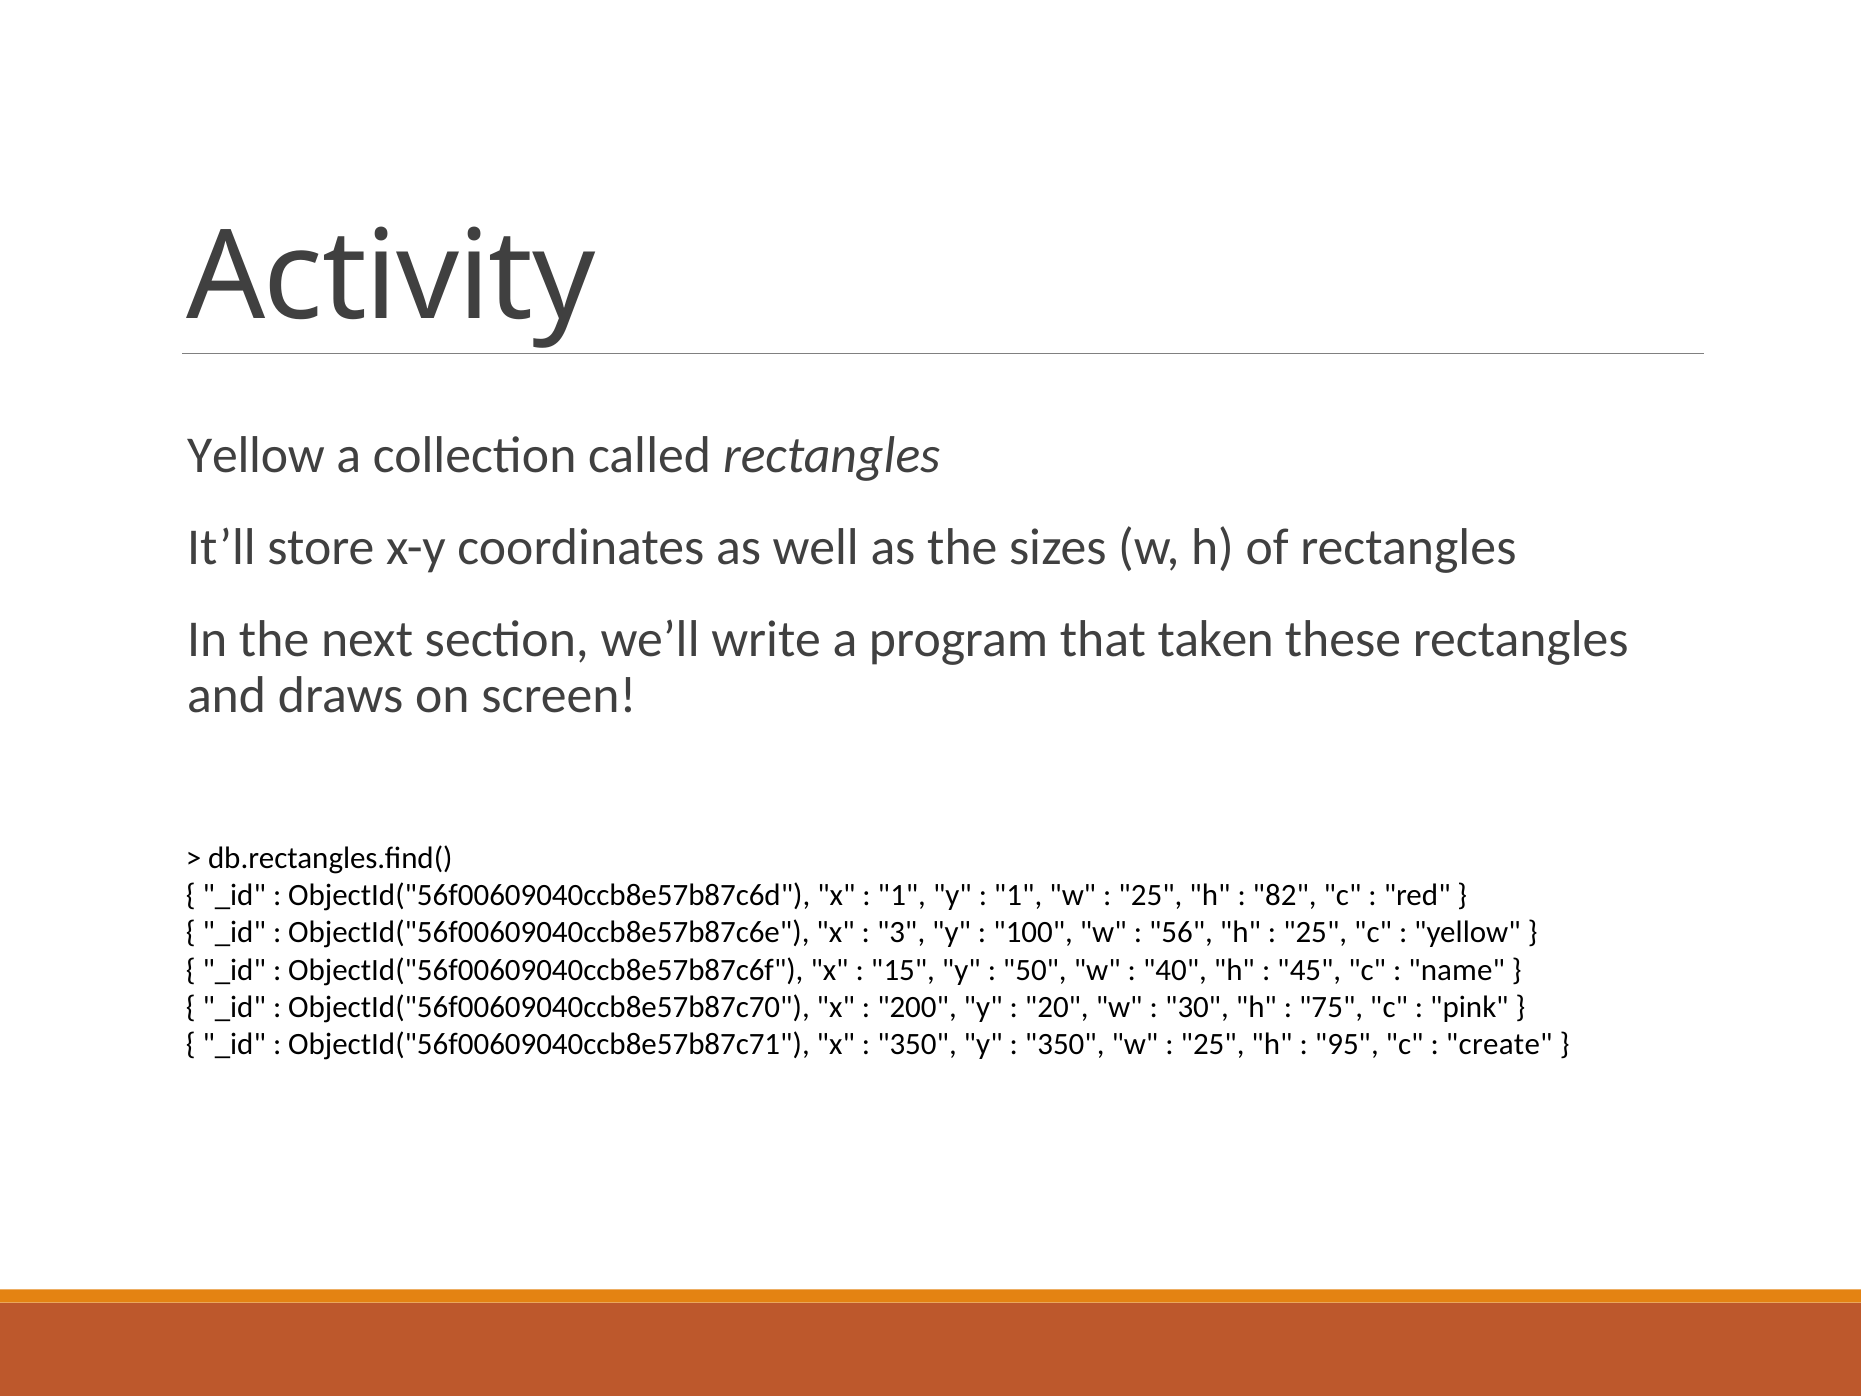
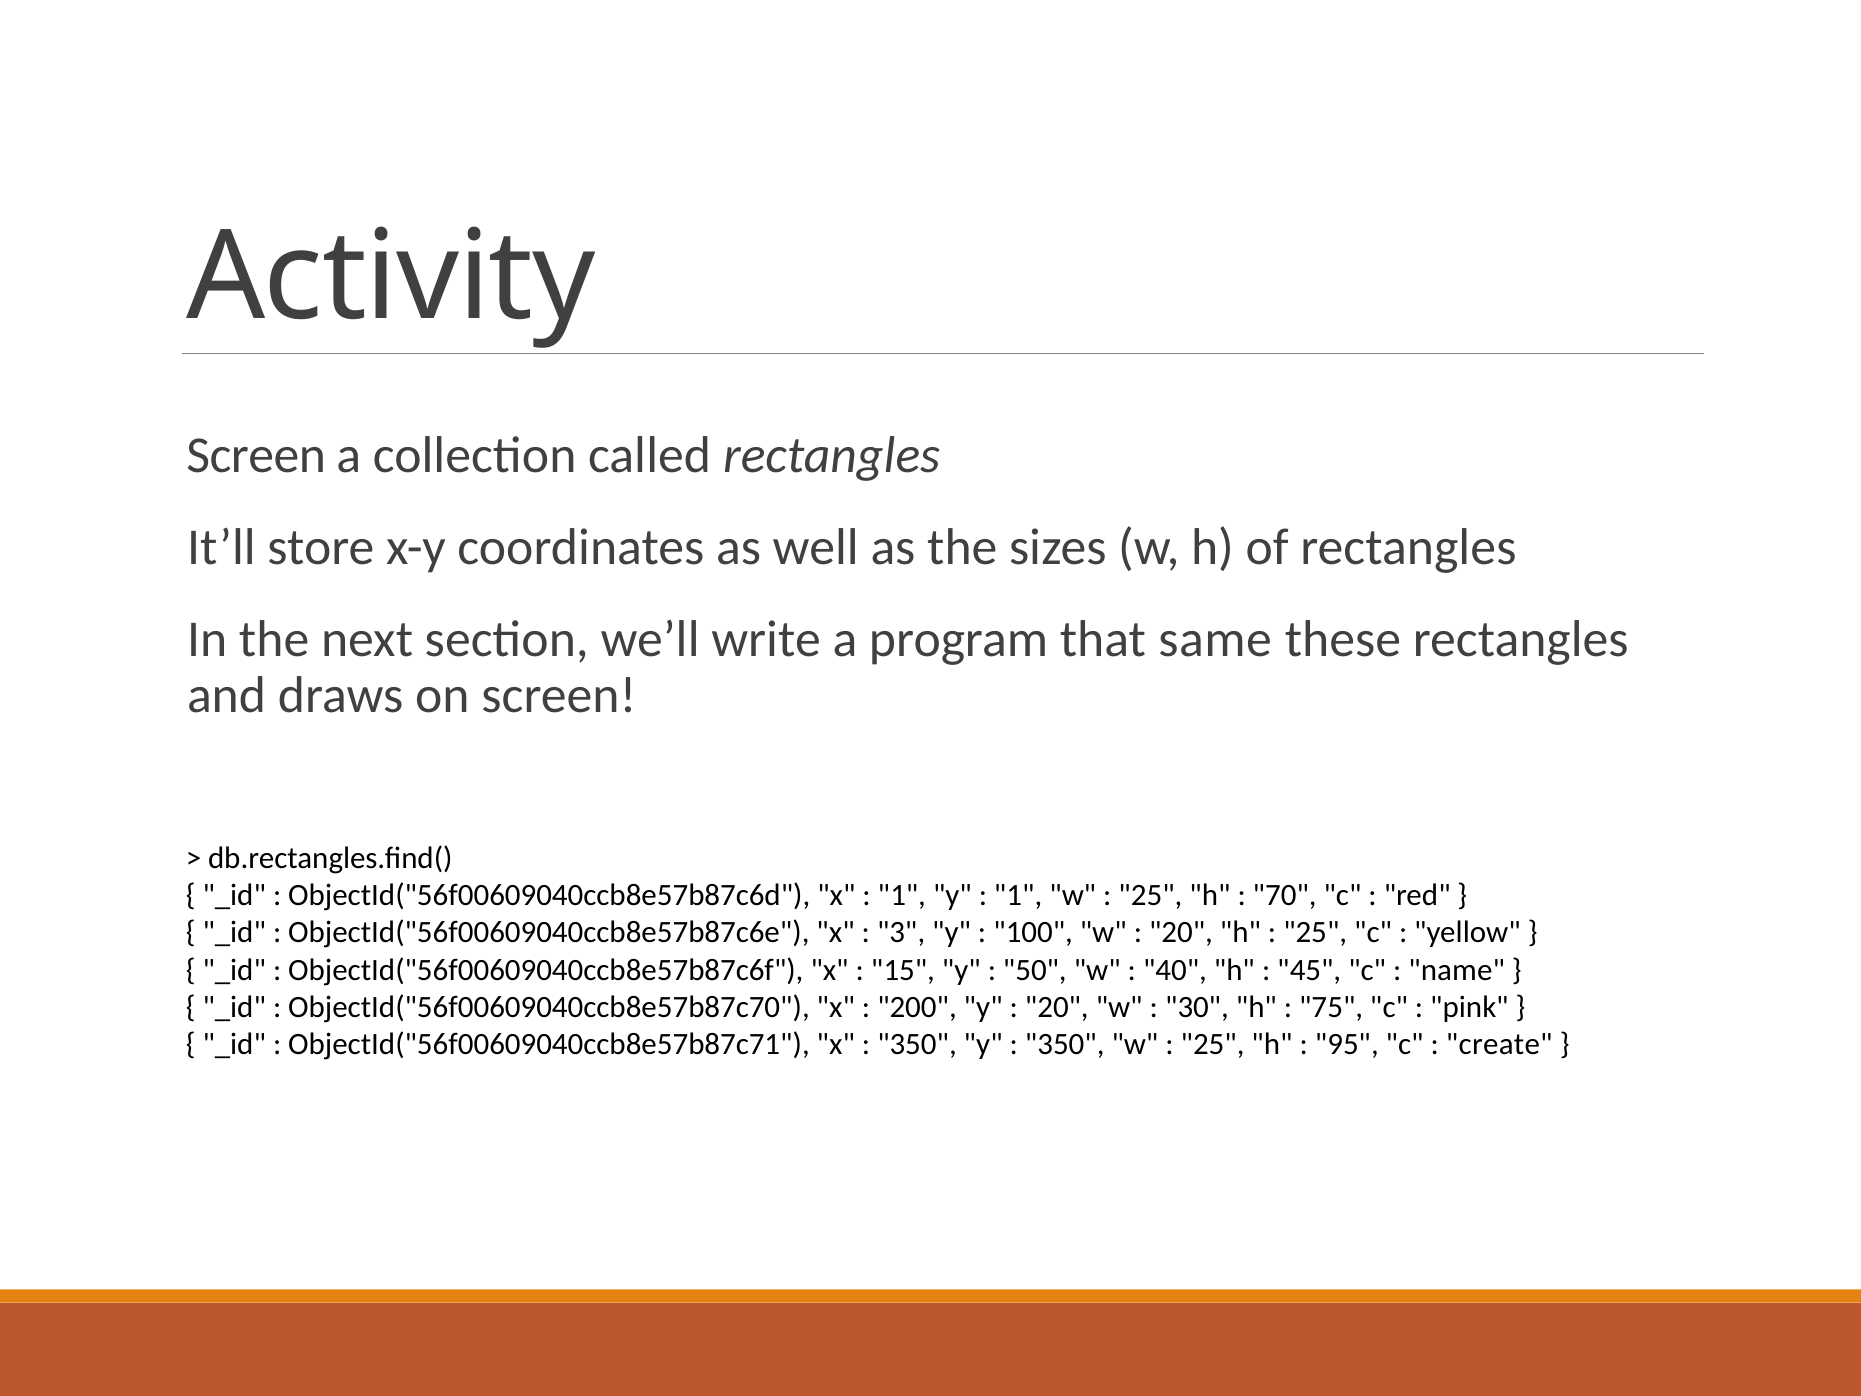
Yellow: Yellow -> Screen (256, 456)
taken: taken -> same (1215, 640)
82: 82 -> 70 (1285, 895)
56: 56 -> 20 (1181, 932)
